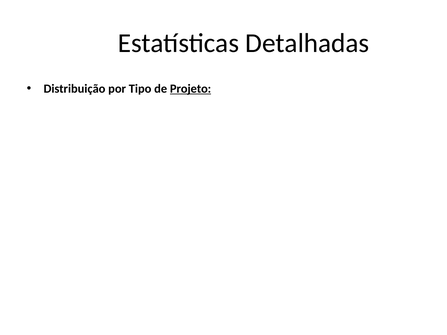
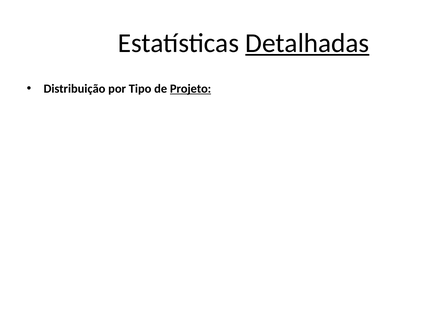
Detalhadas underline: none -> present (307, 43)
